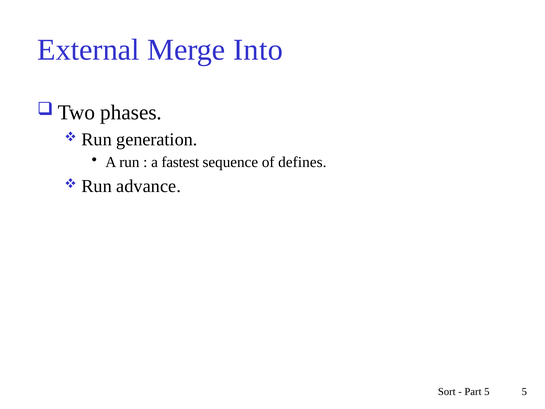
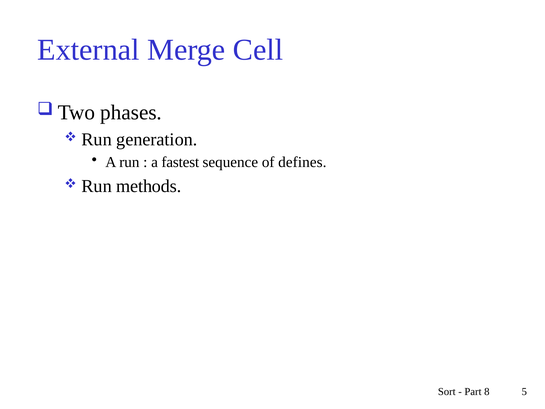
Into: Into -> Cell (258, 50)
advance: advance -> methods (149, 186)
Part 5: 5 -> 8 (487, 391)
